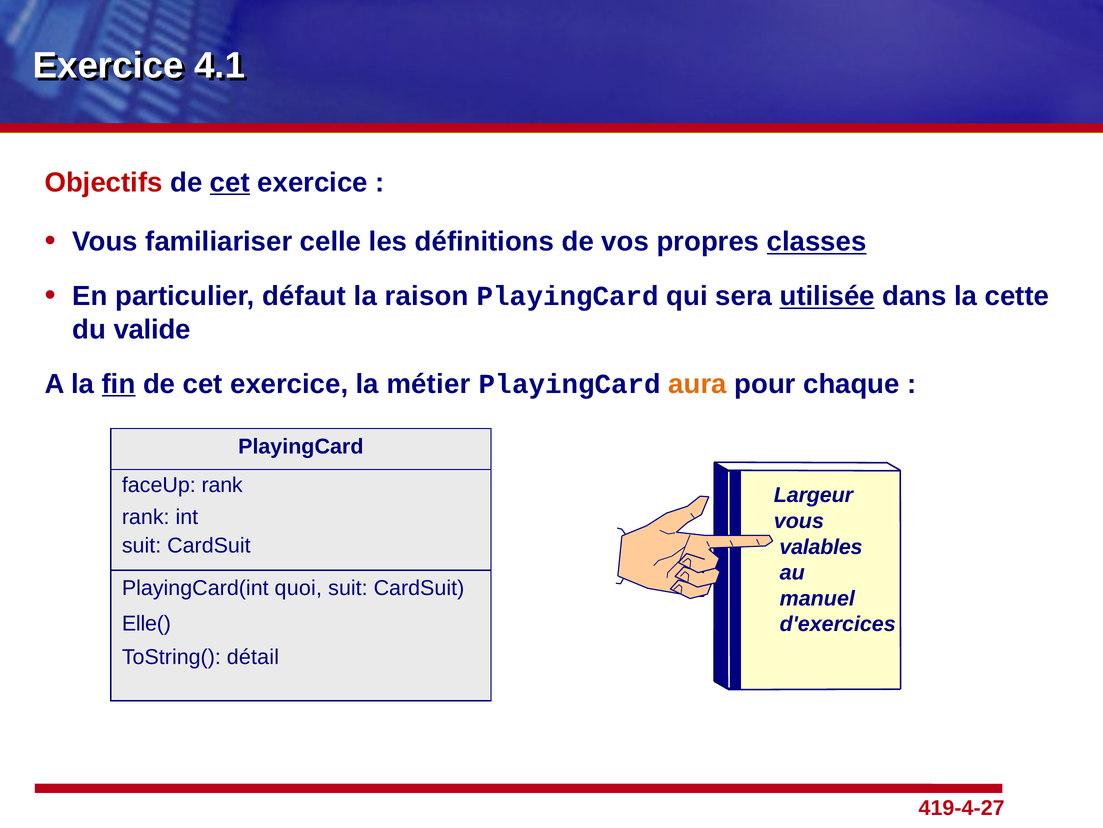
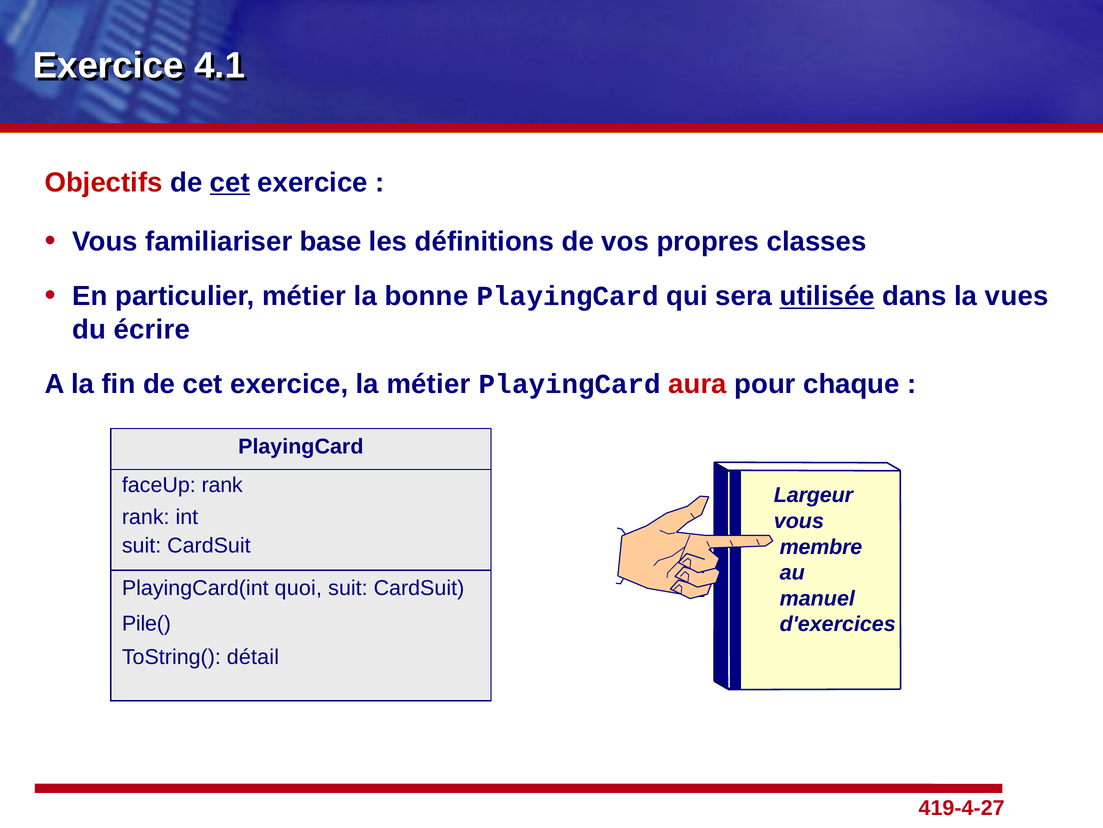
celle: celle -> base (331, 242)
classes underline: present -> none (817, 242)
particulier défaut: défaut -> métier (304, 296)
raison: raison -> bonne (427, 296)
cette: cette -> vues (1017, 296)
valide: valide -> écrire (152, 329)
fin underline: present -> none (119, 384)
aura colour: orange -> red (698, 384)
valables: valables -> membre (821, 546)
Elle(: Elle( -> Pile( (146, 623)
